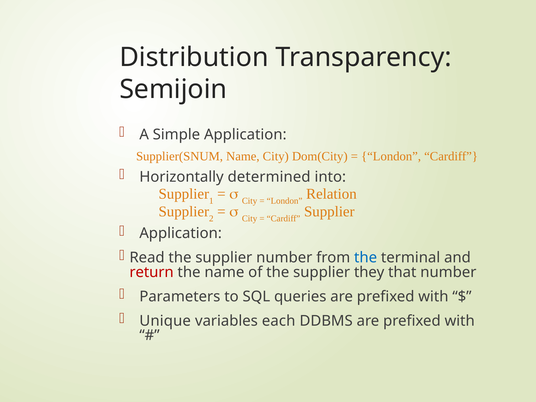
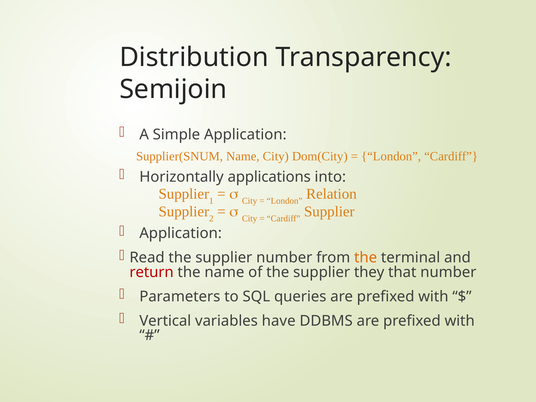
determined: determined -> applications (269, 177)
the colour: blue -> orange (366, 258)
Unique: Unique -> Vertical (165, 321)
each: each -> have (279, 321)
